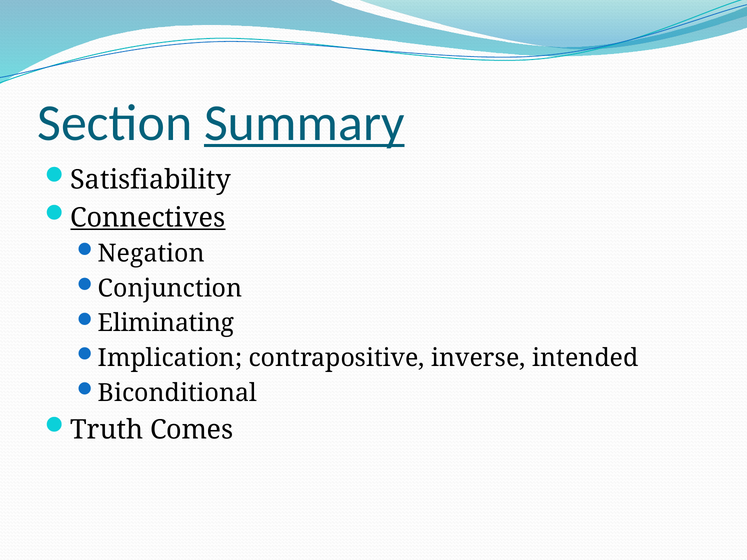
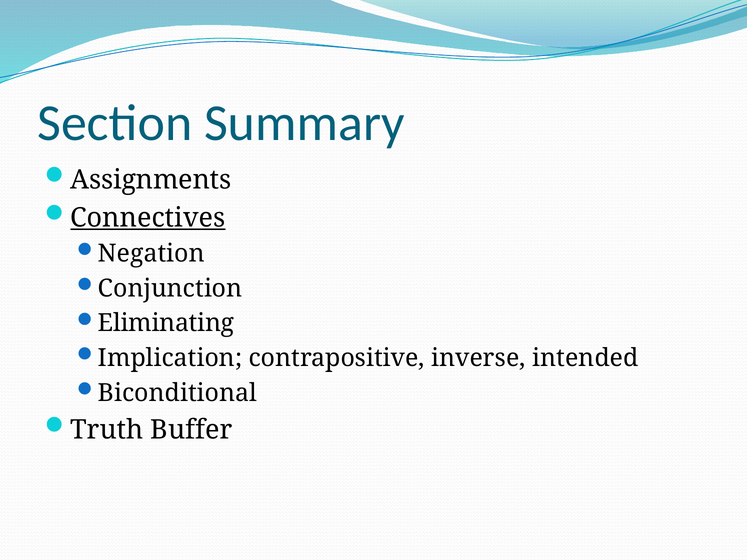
Summary underline: present -> none (304, 123)
Satisfiability: Satisfiability -> Assignments (151, 180)
Comes: Comes -> Buffer (191, 430)
